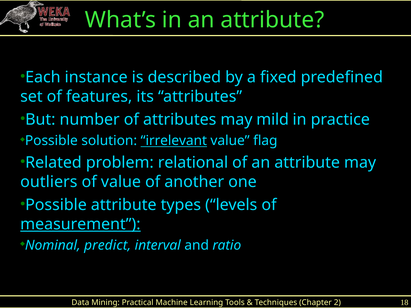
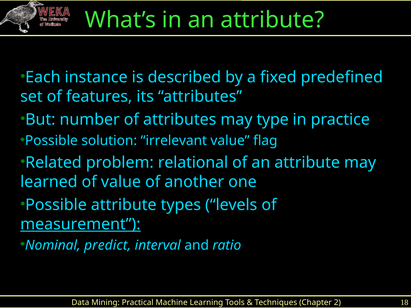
mild: mild -> type (273, 120)
irrelevant underline: present -> none (174, 141)
outliers: outliers -> learned (49, 182)
